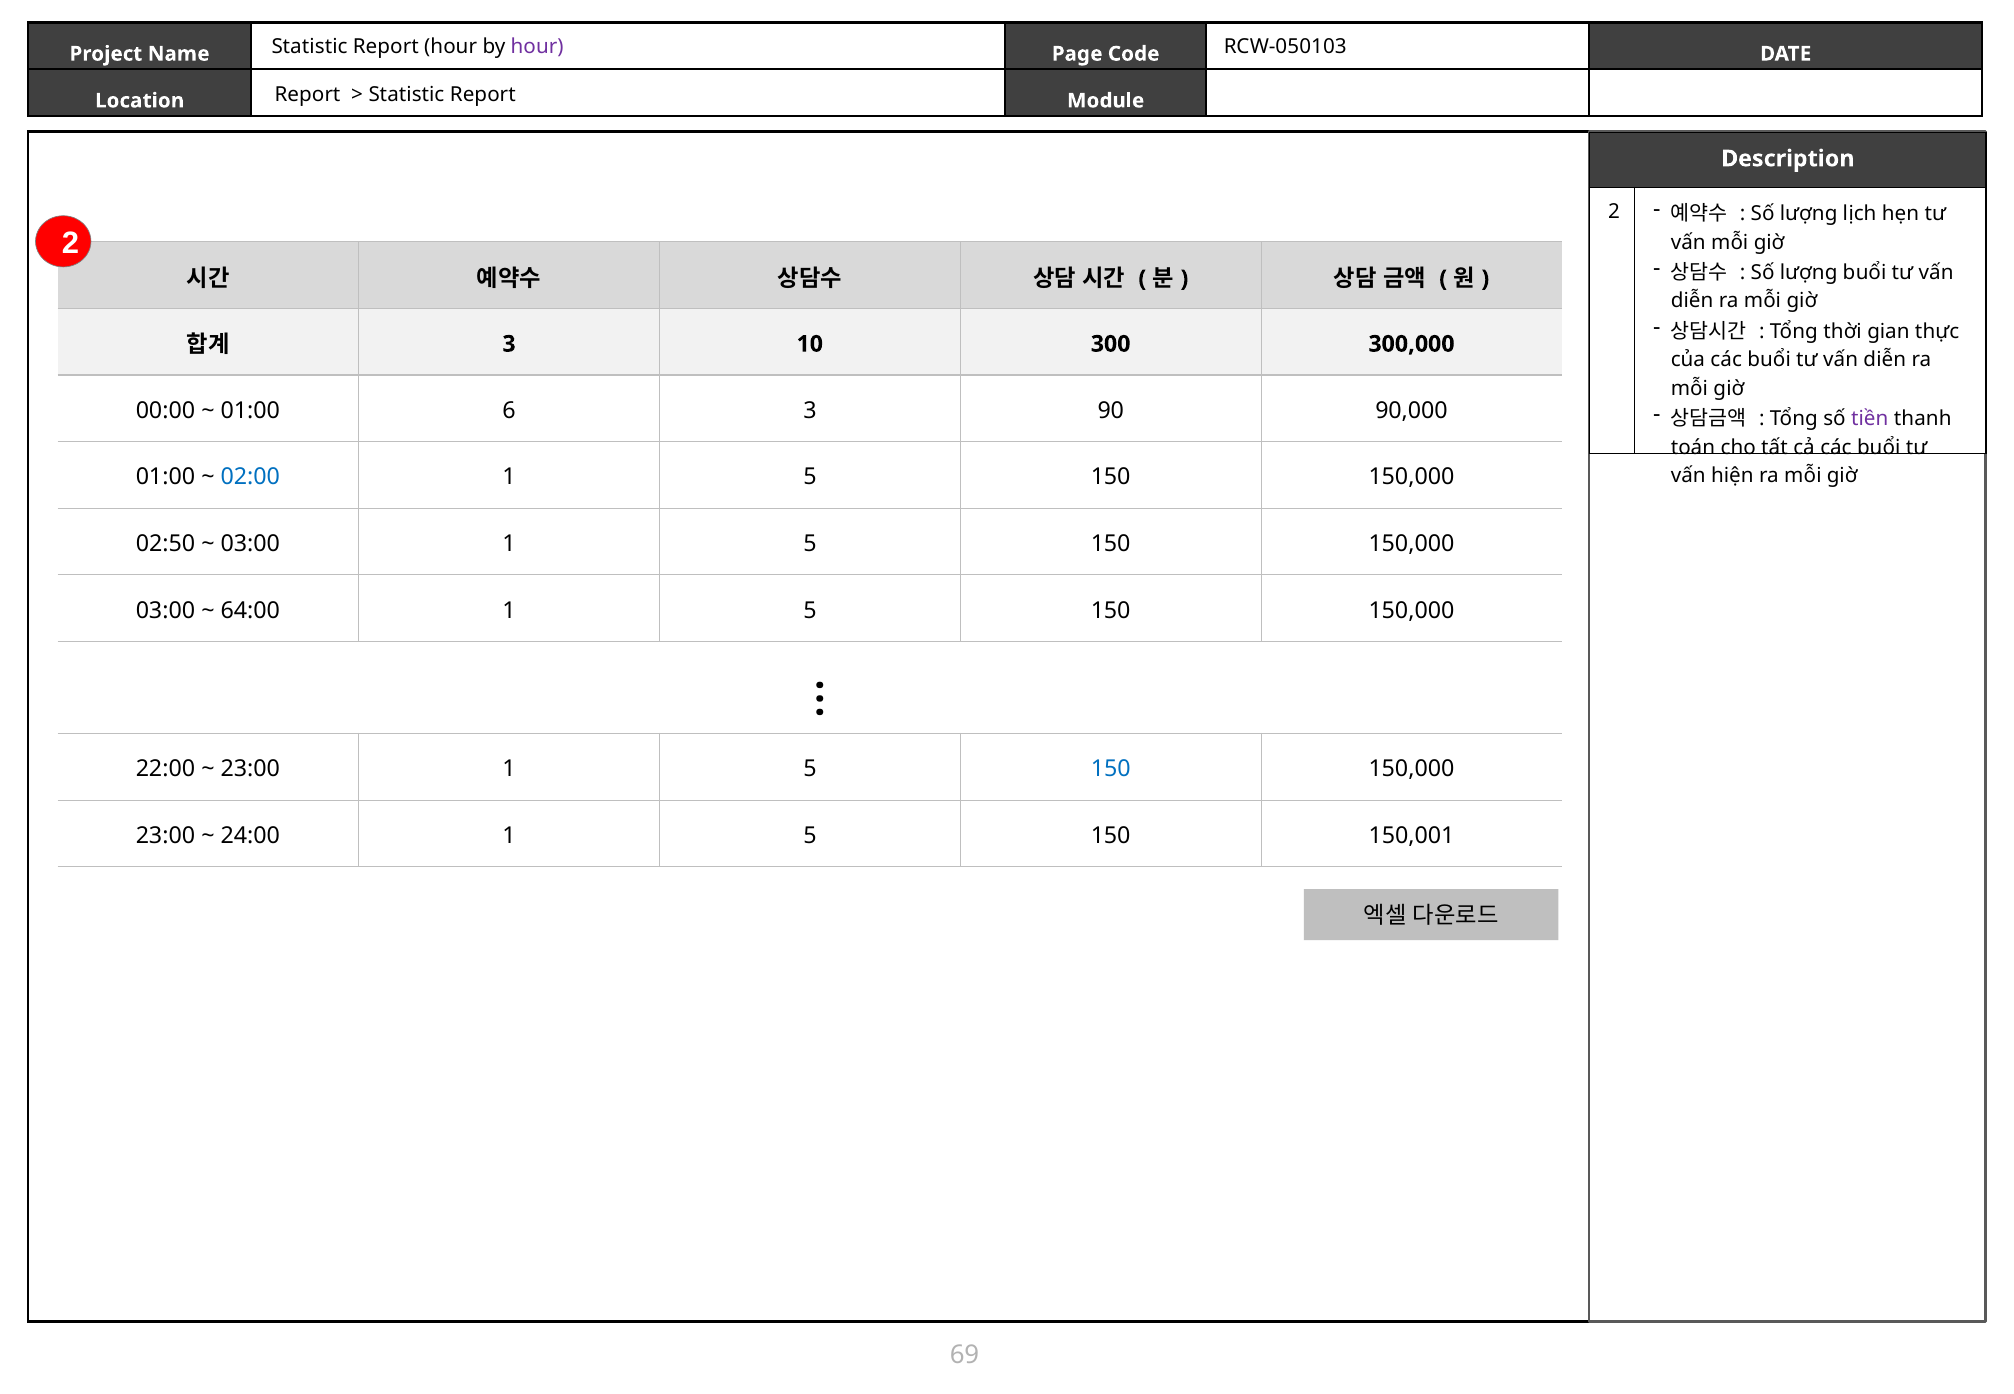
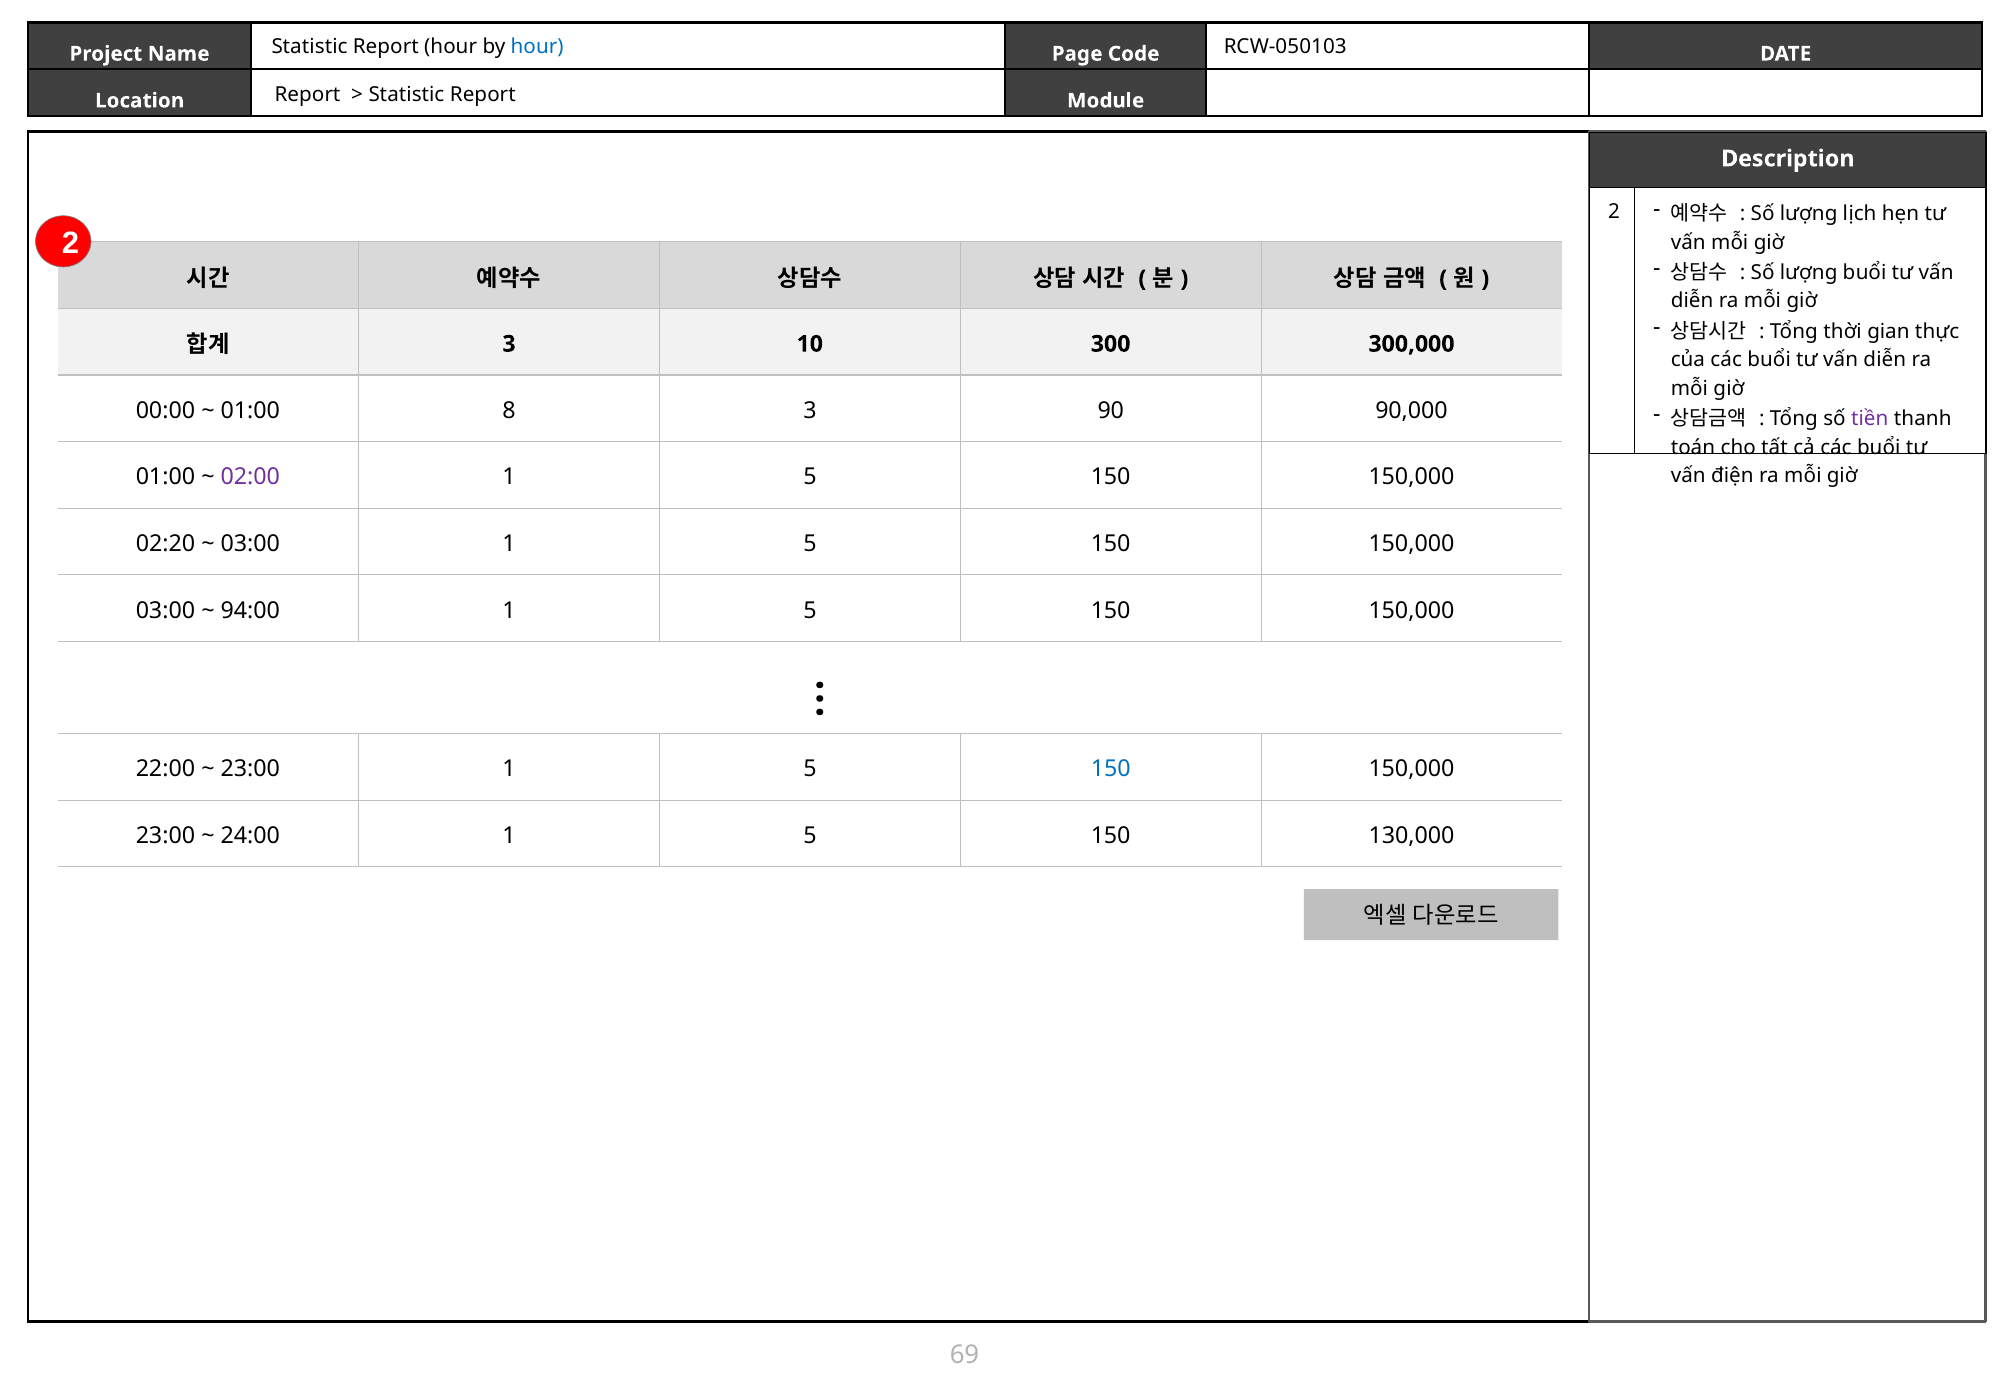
hour colour: purple -> blue (537, 47)
6: 6 -> 8 (509, 411)
hiện: hiện -> điện (1732, 476)
02:00 colour: blue -> purple (250, 477)
02:50: 02:50 -> 02:20 (166, 544)
64:00: 64:00 -> 94:00 (250, 610)
150,001: 150,001 -> 130,000 (1412, 836)
